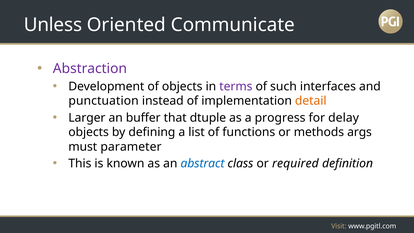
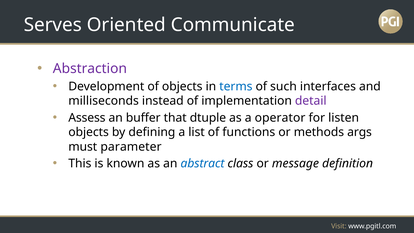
Unless: Unless -> Serves (53, 25)
terms colour: purple -> blue (236, 86)
punctuation: punctuation -> milliseconds (104, 101)
detail colour: orange -> purple (311, 101)
Larger: Larger -> Assess (87, 118)
progress: progress -> operator (280, 118)
delay: delay -> listen (344, 118)
required: required -> message (295, 164)
